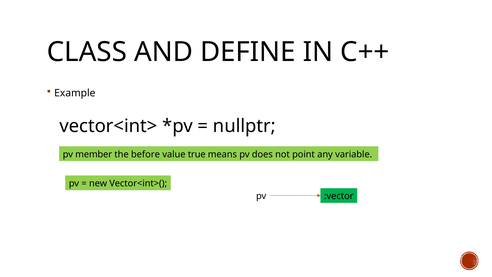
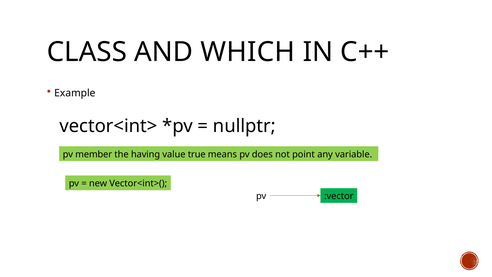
DEFINE: DEFINE -> WHICH (248, 52)
before: before -> having (146, 154)
